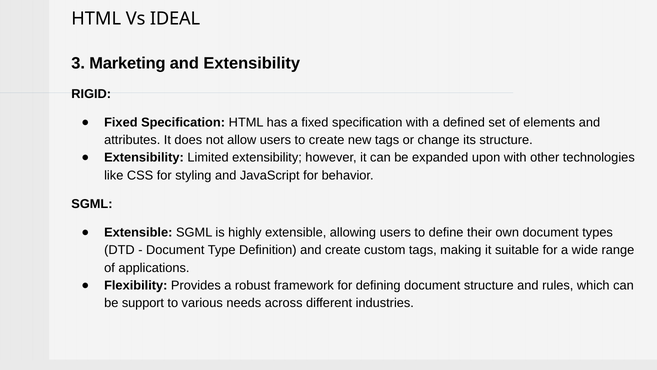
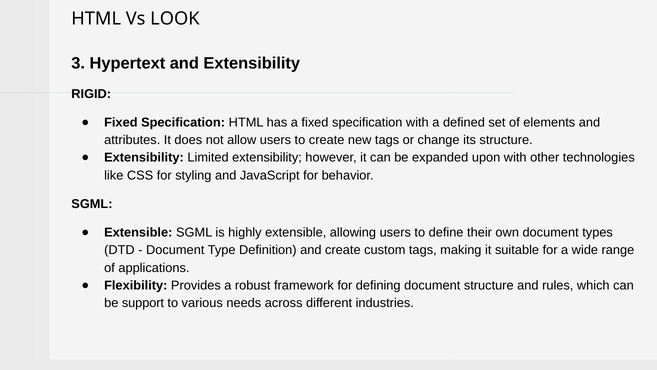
IDEAL: IDEAL -> LOOK (175, 19)
Marketing: Marketing -> Hypertext (127, 63)
